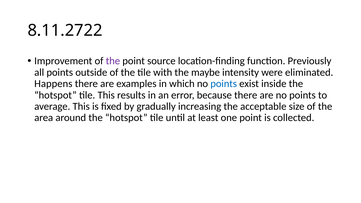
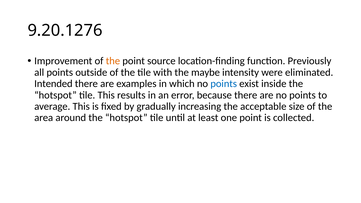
8.11.2722: 8.11.2722 -> 9.20.1276 (65, 30)
the colour: purple -> orange (113, 61)
Happens: Happens -> Intended (53, 84)
